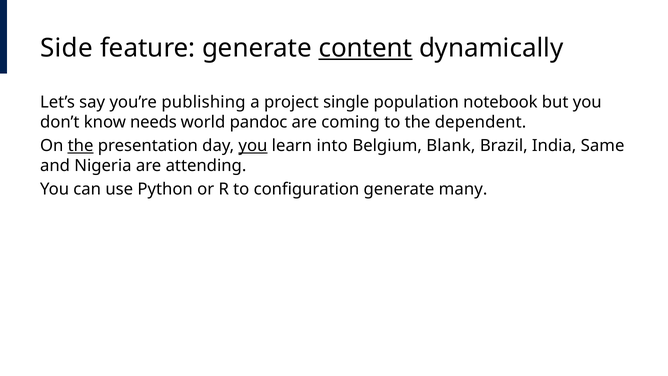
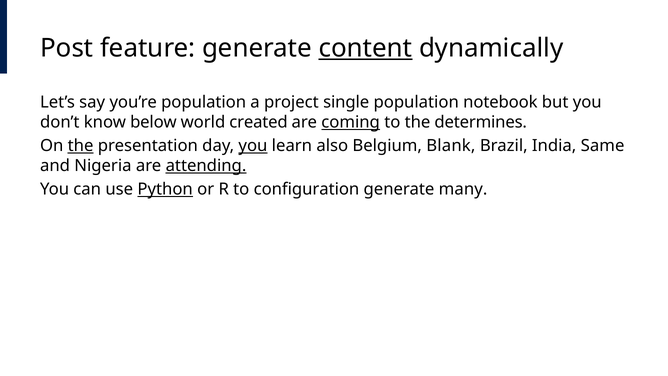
Side: Side -> Post (67, 48)
you’re publishing: publishing -> population (204, 102)
needs: needs -> below (153, 122)
pandoc: pandoc -> created (259, 122)
coming underline: none -> present (351, 122)
dependent: dependent -> determines (481, 122)
into: into -> also (332, 146)
attending underline: none -> present (206, 166)
Python underline: none -> present (165, 189)
